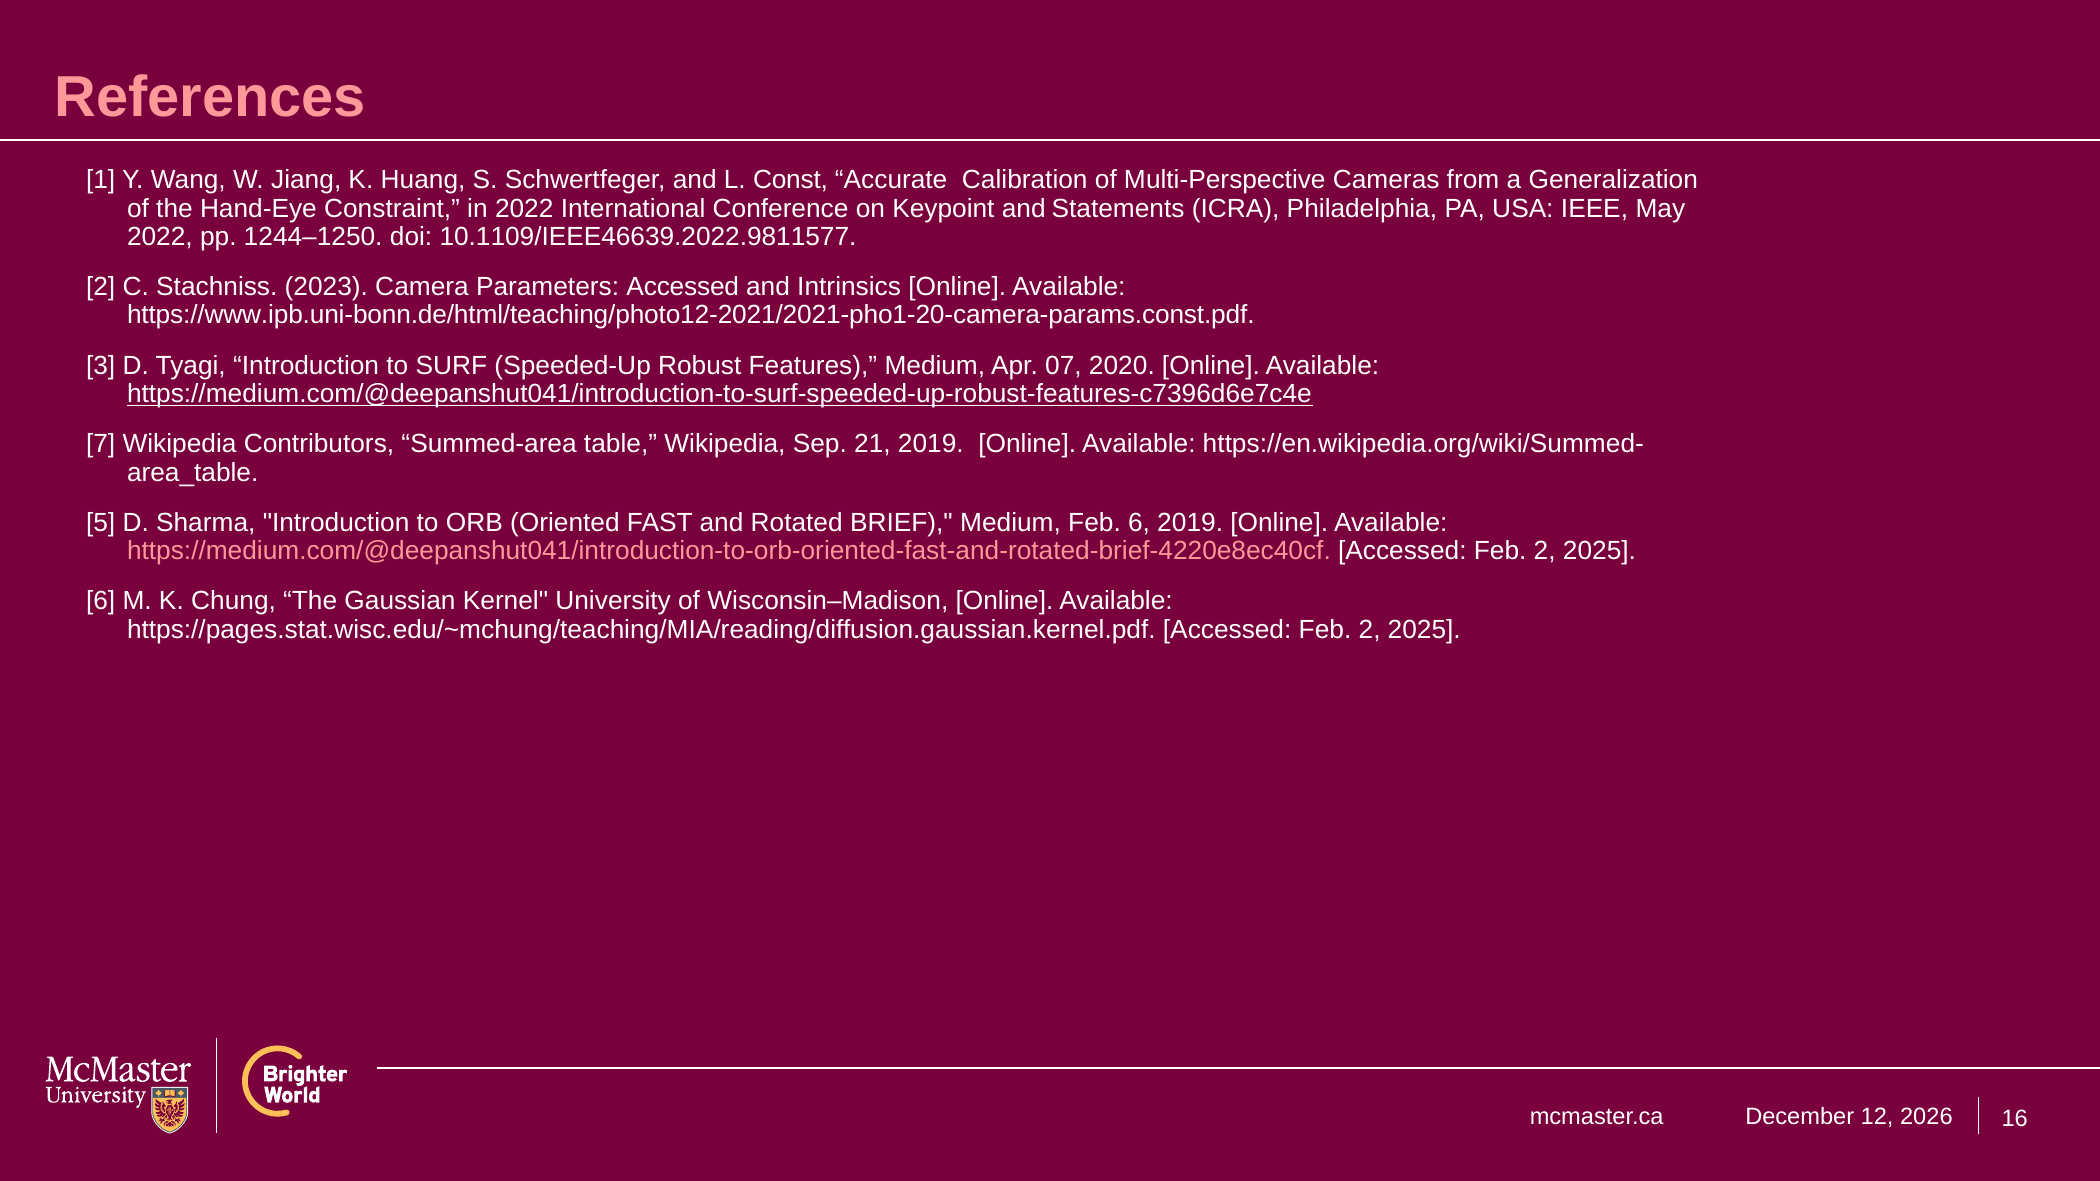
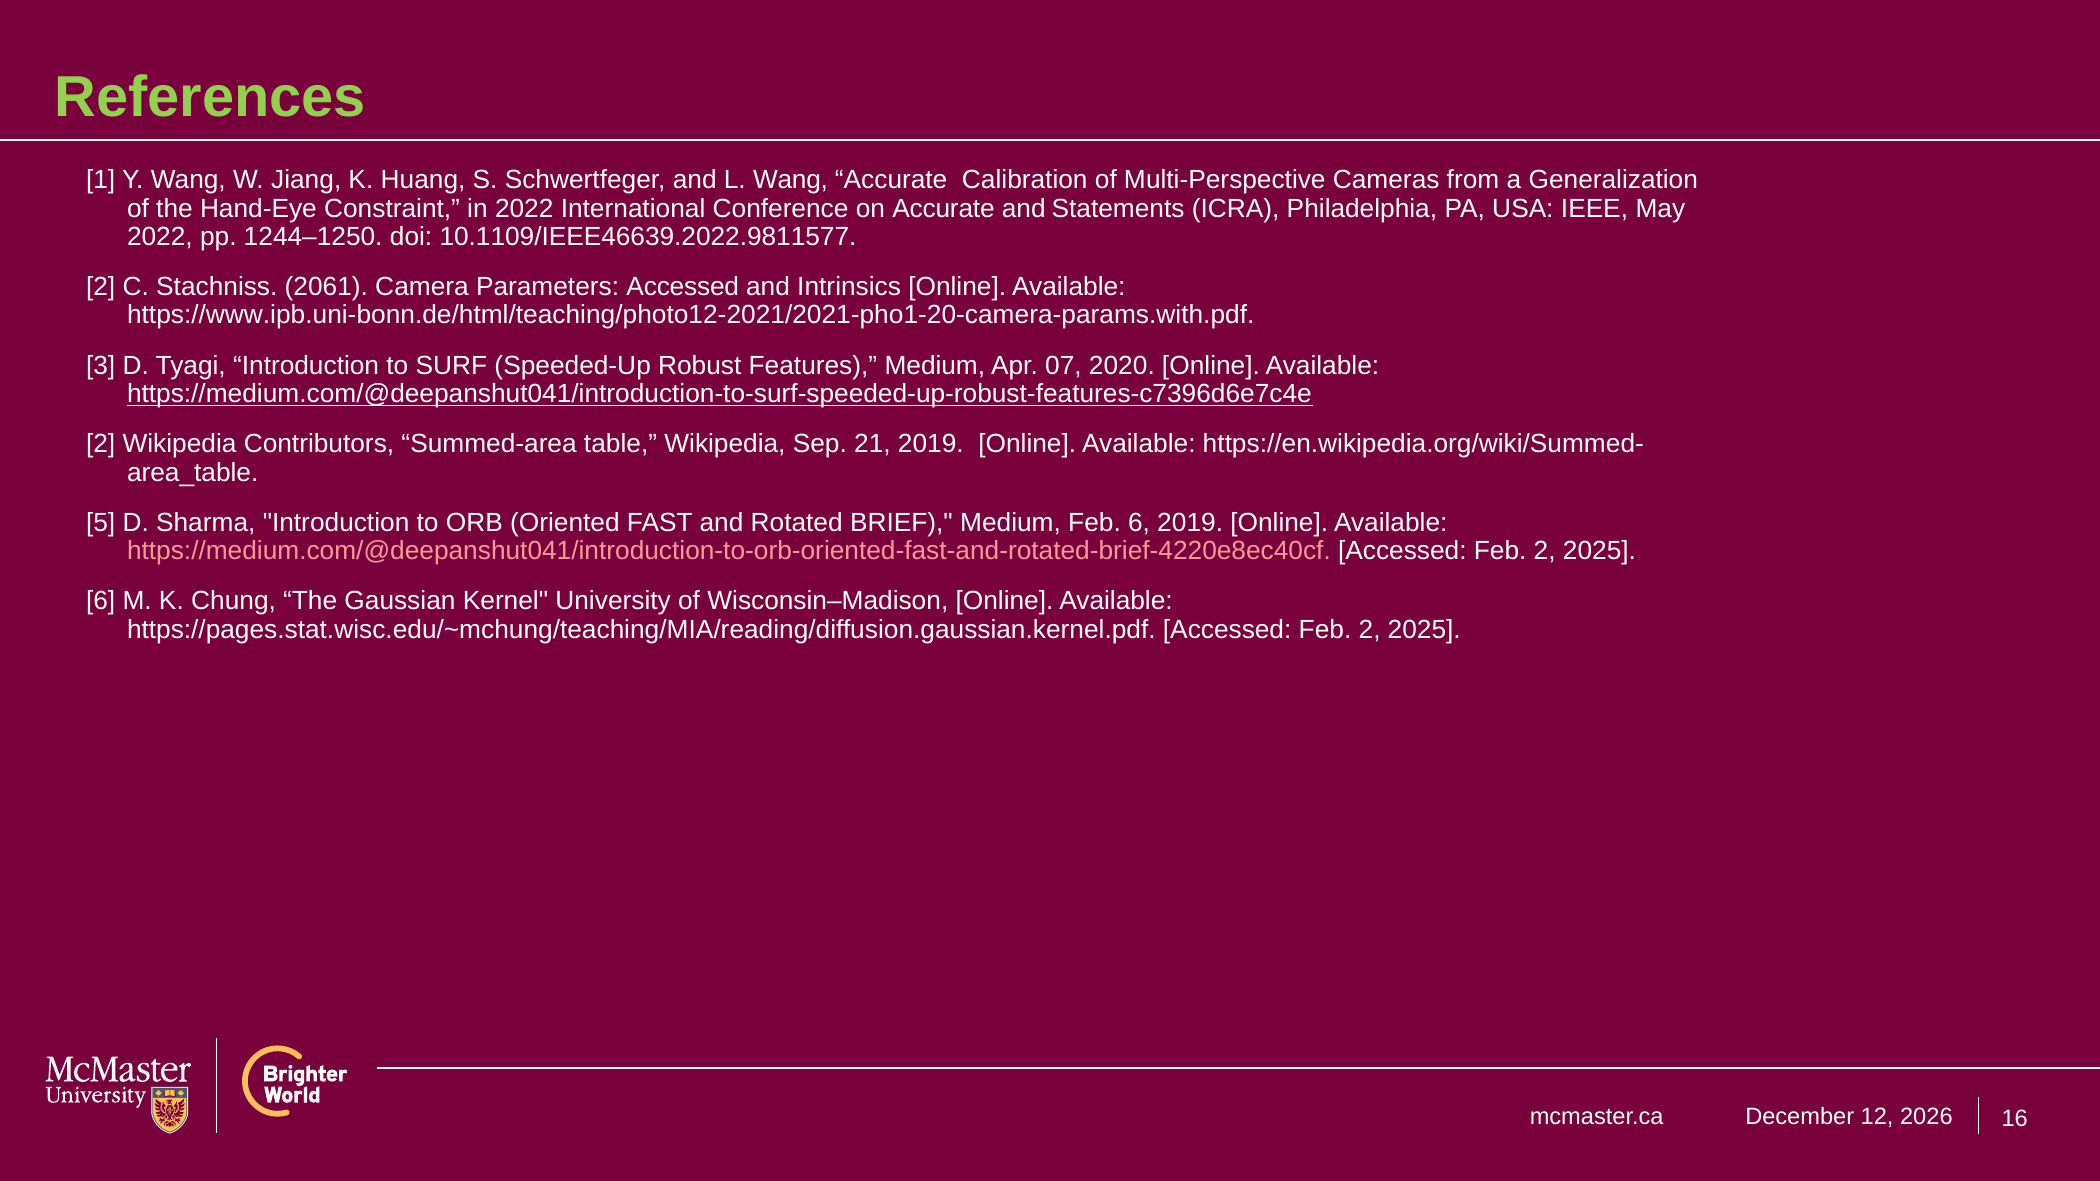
References colour: pink -> light green (210, 98)
L Const: Const -> Wang (790, 180)
on Keypoint: Keypoint -> Accurate (944, 208)
2023: 2023 -> 2061 (326, 287)
https://www.ipb.uni-bonn.de/html/teaching/photo12-2021/2021-pho1-20-camera-params.const.pdf: https://www.ipb.uni-bonn.de/html/teaching/photo12-2021/2021-pho1-20-camera-params.const.pdf -> https://www.ipb.uni-bonn.de/html/teaching/photo12-2021/2021-pho1-20-camera-params.with.pdf (691, 315)
7: 7 -> 2 (101, 444)
